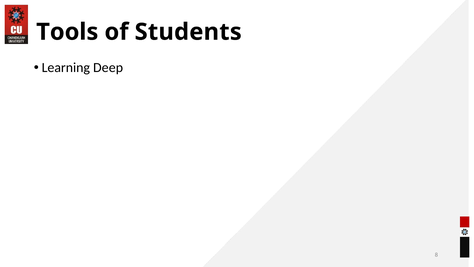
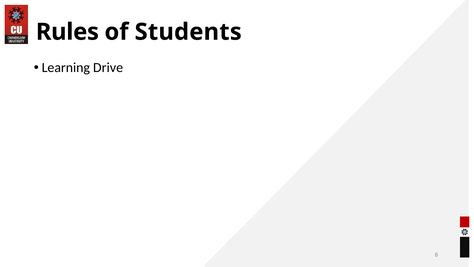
Tools: Tools -> Rules (67, 32)
Deep: Deep -> Drive (108, 68)
